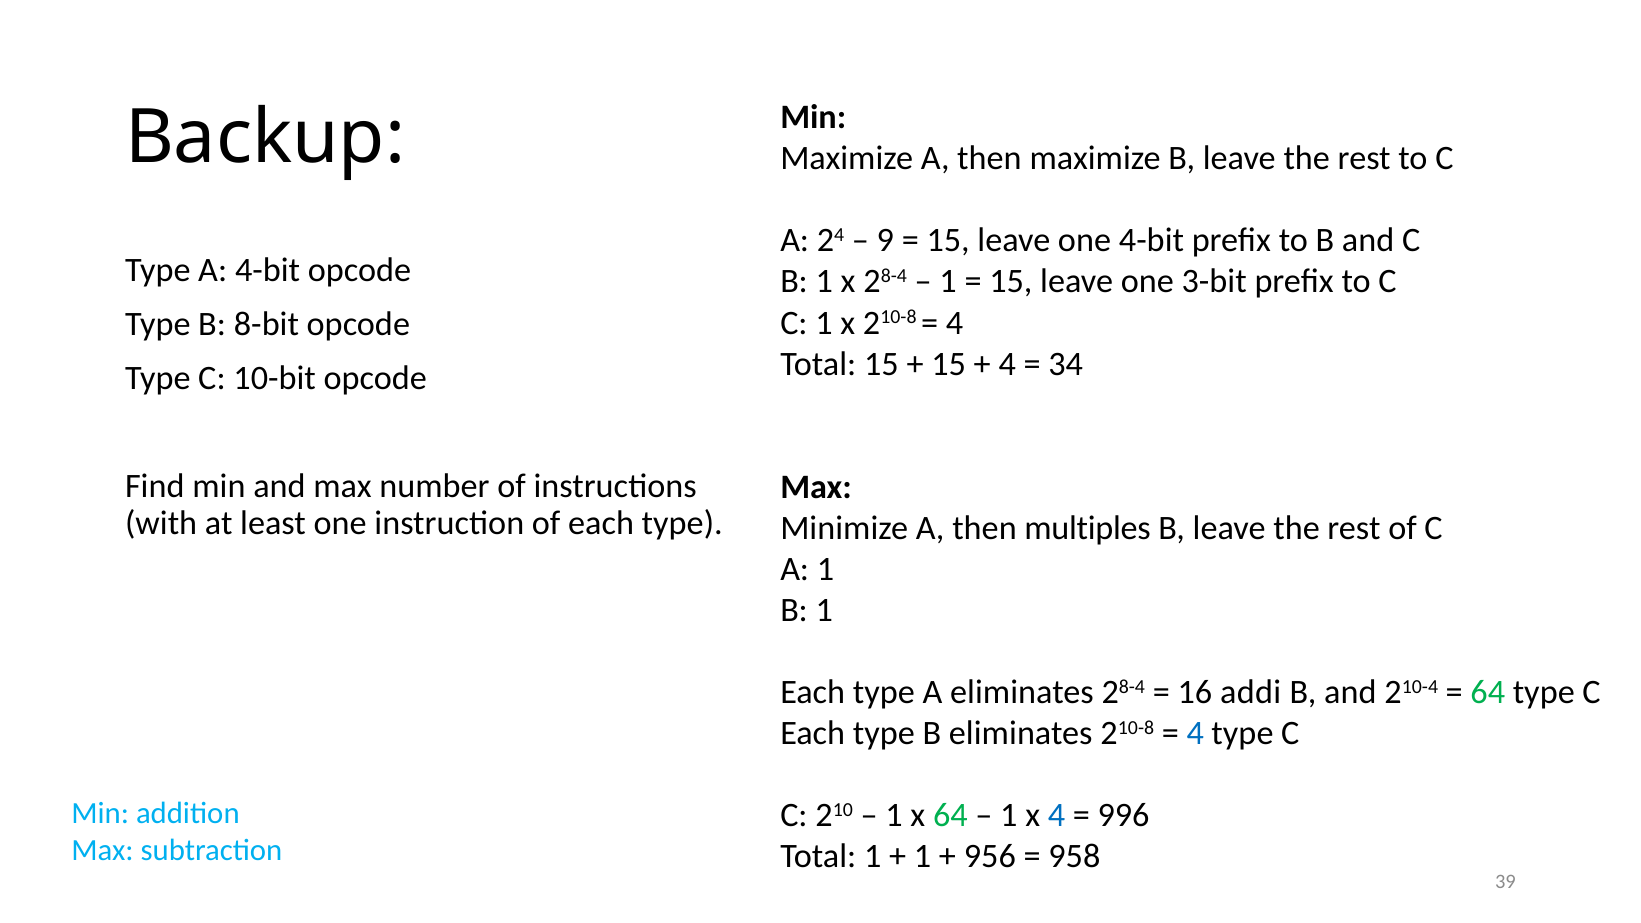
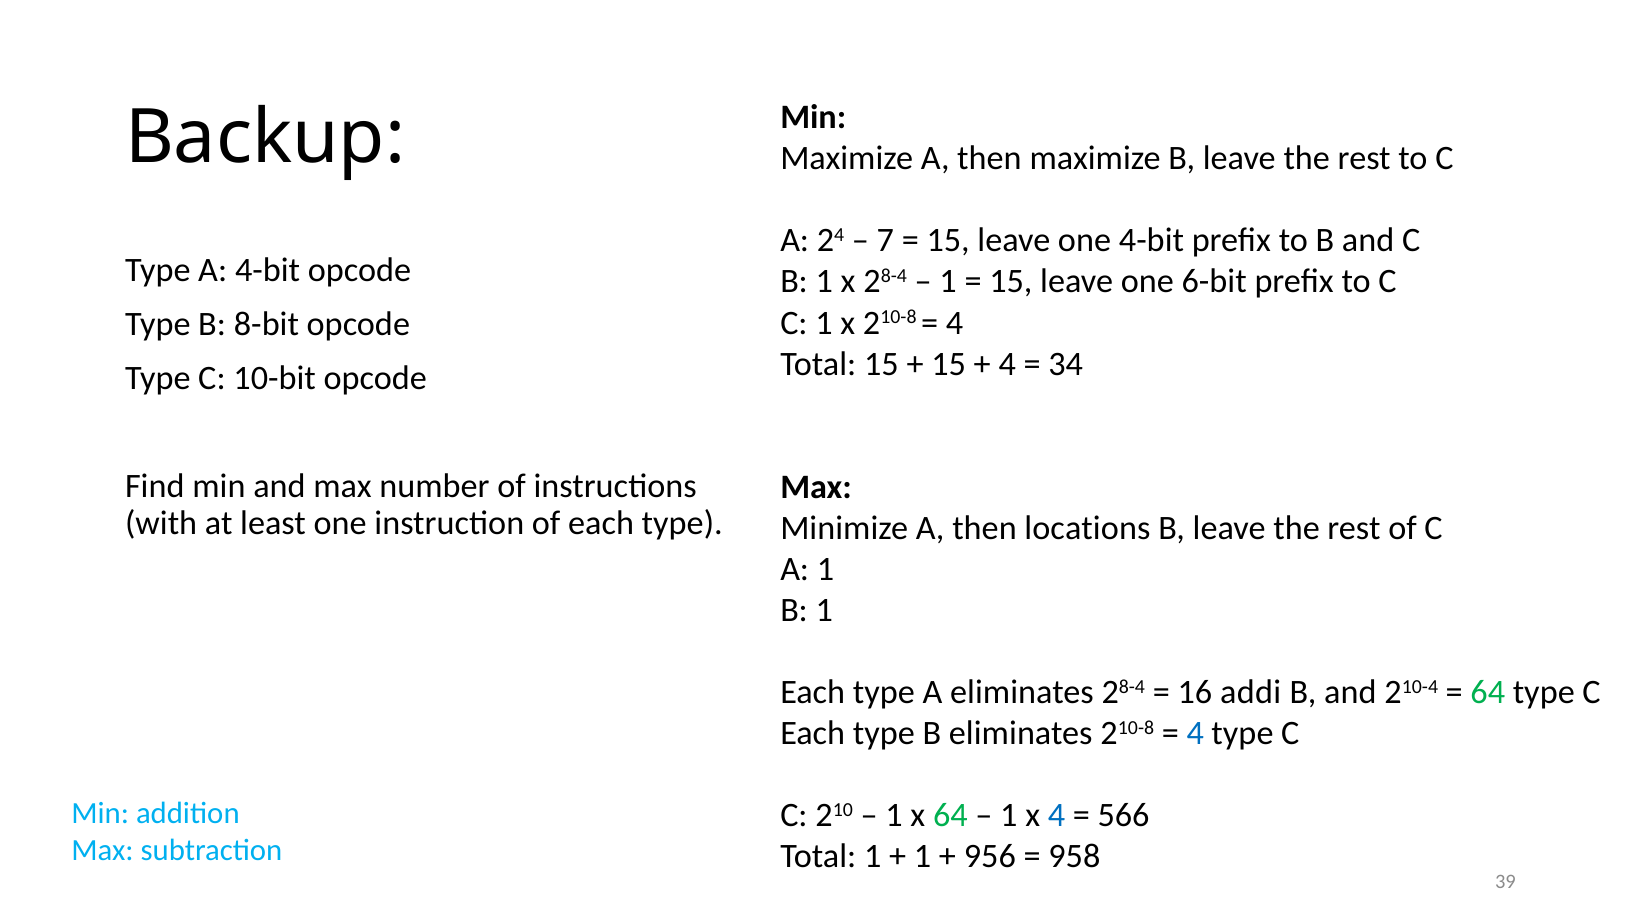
9: 9 -> 7 (885, 241)
3-bit: 3-bit -> 6-bit (1214, 282)
multiples: multiples -> locations (1087, 528)
996: 996 -> 566 (1124, 815)
